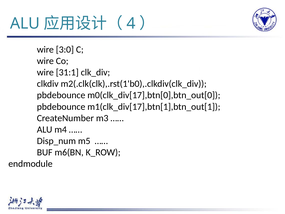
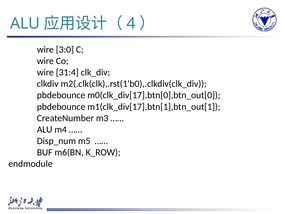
31:1: 31:1 -> 31:4 (67, 72)
